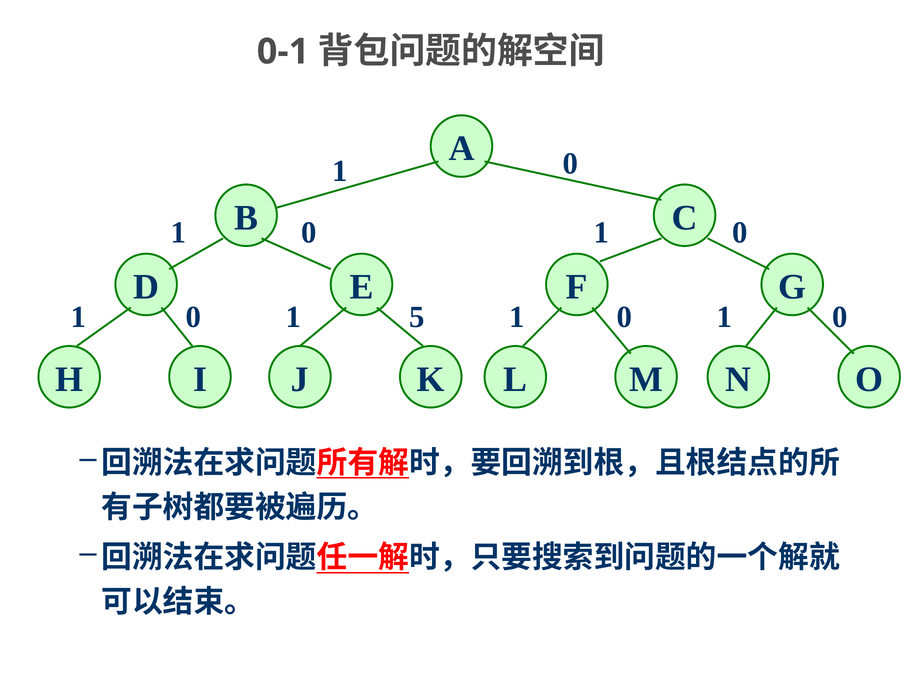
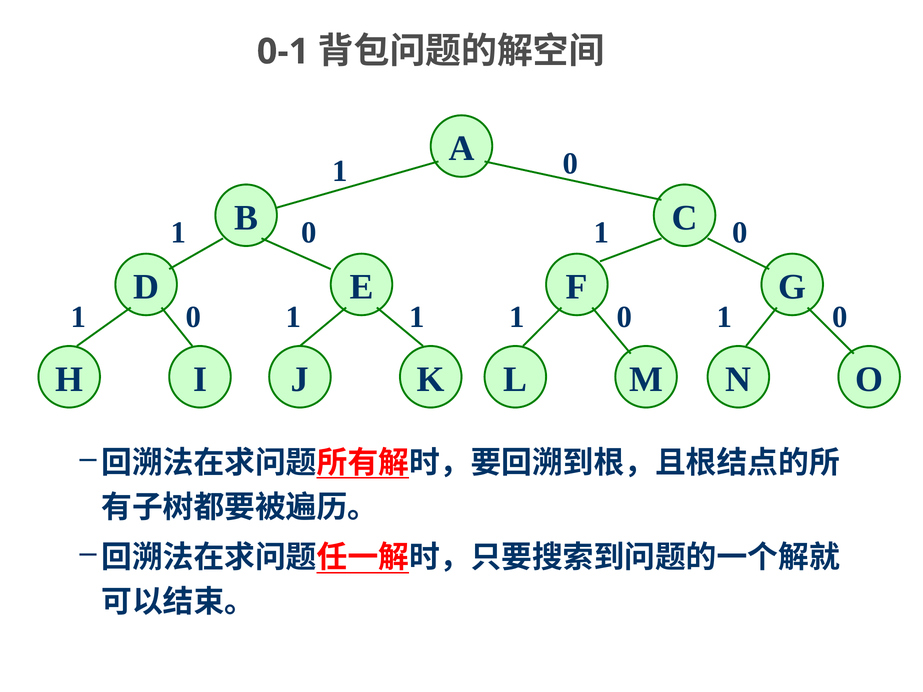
5: 5 -> 1 (417, 317)
